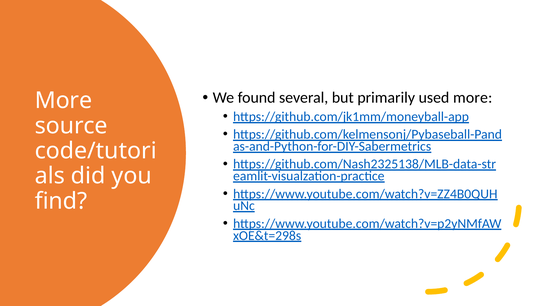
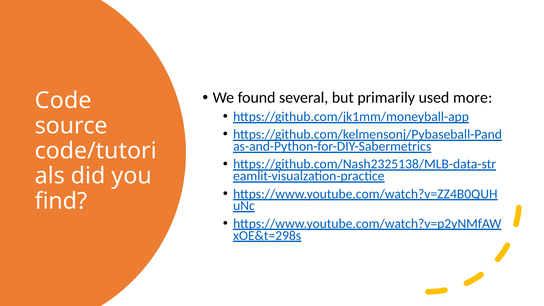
More: More -> Code (63, 101)
